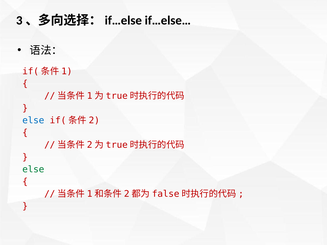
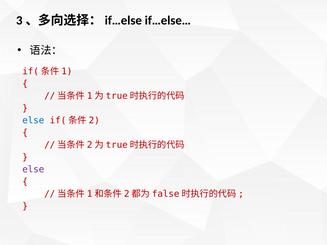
else colour: green -> purple (33, 170)
